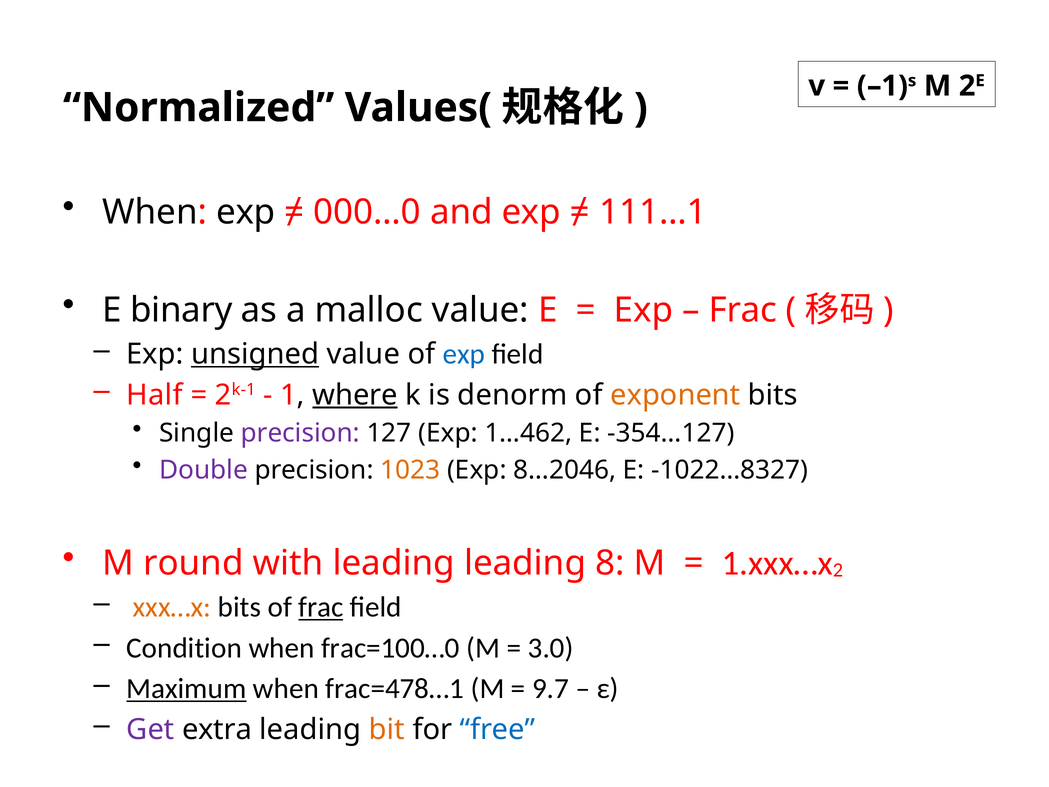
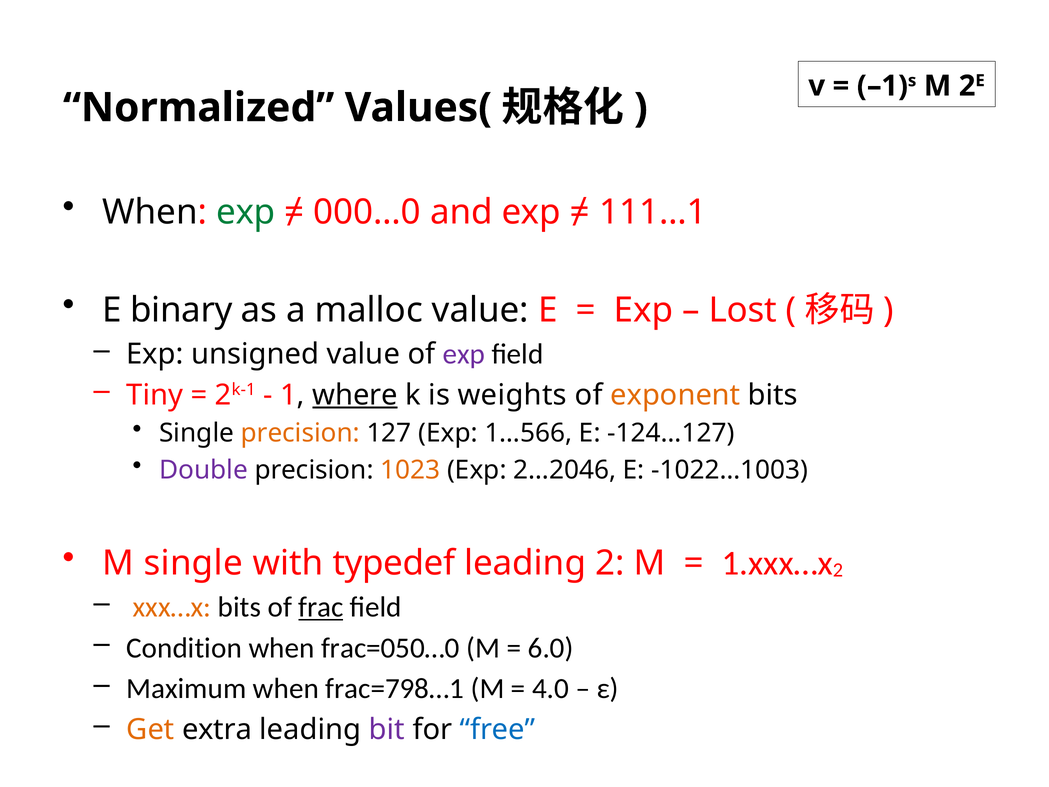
exp colour: black -> green (246, 212)
Frac: Frac -> Lost (743, 310)
unsigned underline: present -> none (255, 354)
exp colour: blue -> purple (464, 354)
Half: Half -> Tiny (155, 395)
denorm: denorm -> weights (512, 395)
precision colour: purple -> orange (300, 433)
1…462: 1…462 -> 1…566 (528, 433)
-354…127: -354…127 -> -124…127 (671, 433)
8…2046: 8…2046 -> 2…2046 (565, 470)
-1022…8327: -1022…8327 -> -1022…1003 (730, 470)
M round: round -> single (193, 563)
with leading: leading -> typedef (394, 563)
leading 8: 8 -> 2 (610, 563)
frac=100…0: frac=100…0 -> frac=050…0 (390, 648)
3.0: 3.0 -> 6.0 (551, 648)
Maximum underline: present -> none (186, 689)
frac=478…1: frac=478…1 -> frac=798…1 (395, 689)
9.7: 9.7 -> 4.0 (551, 689)
Get colour: purple -> orange (150, 729)
bit colour: orange -> purple (387, 729)
